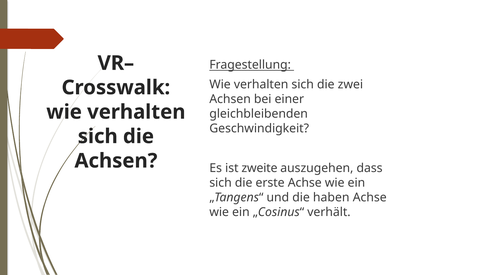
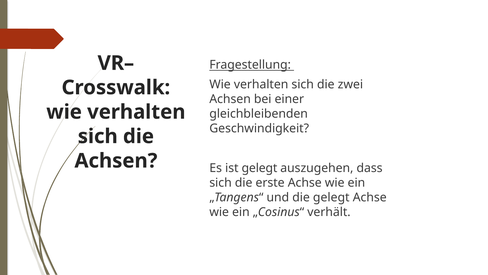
ist zweite: zweite -> gelegt (259, 168)
die haben: haben -> gelegt (331, 197)
